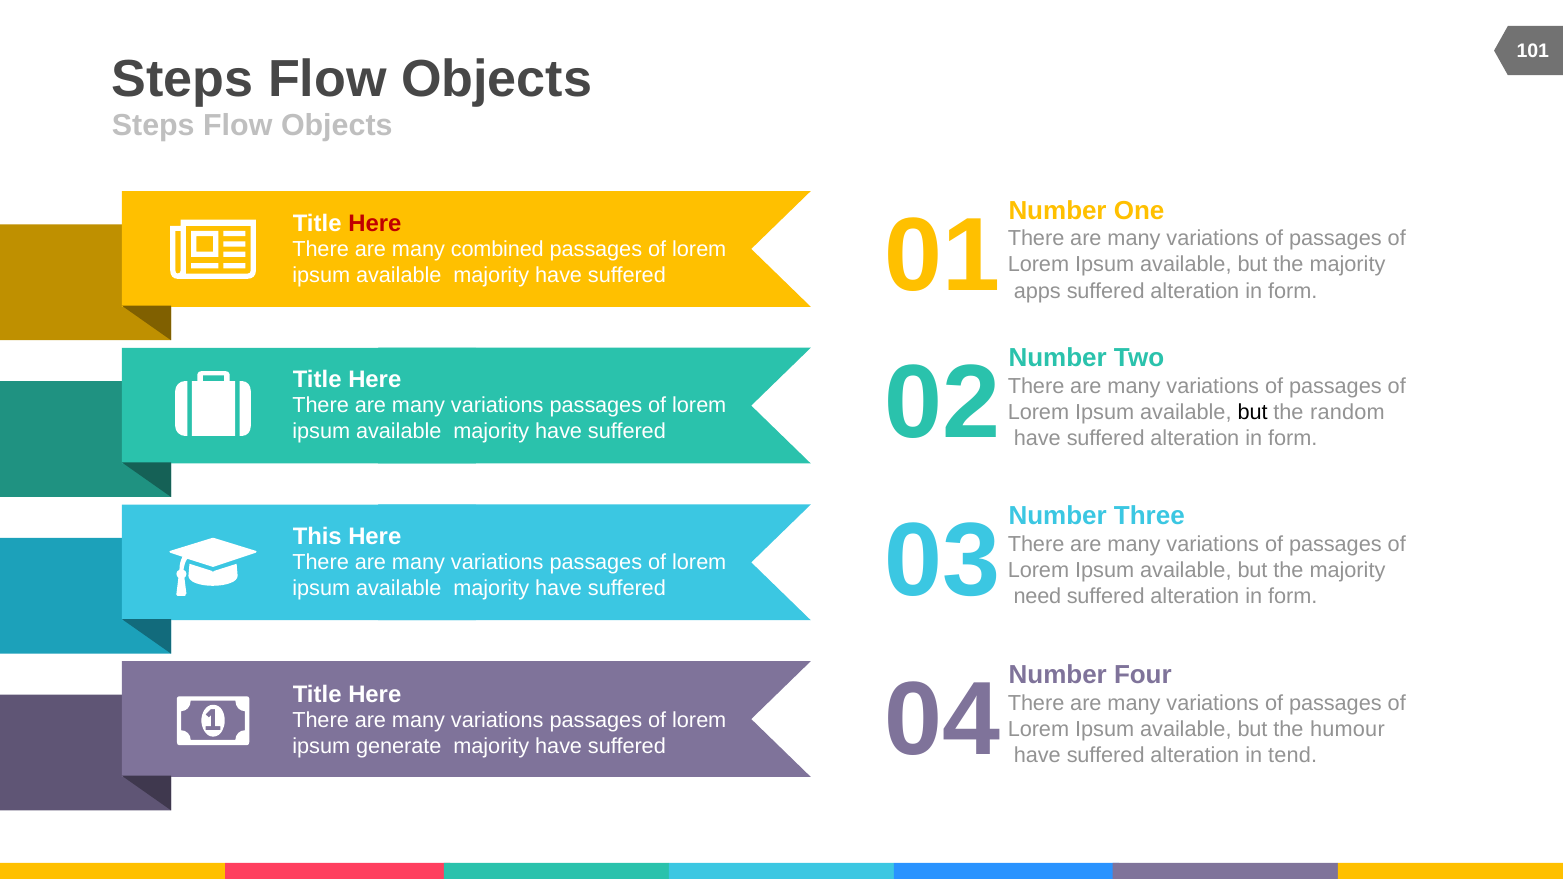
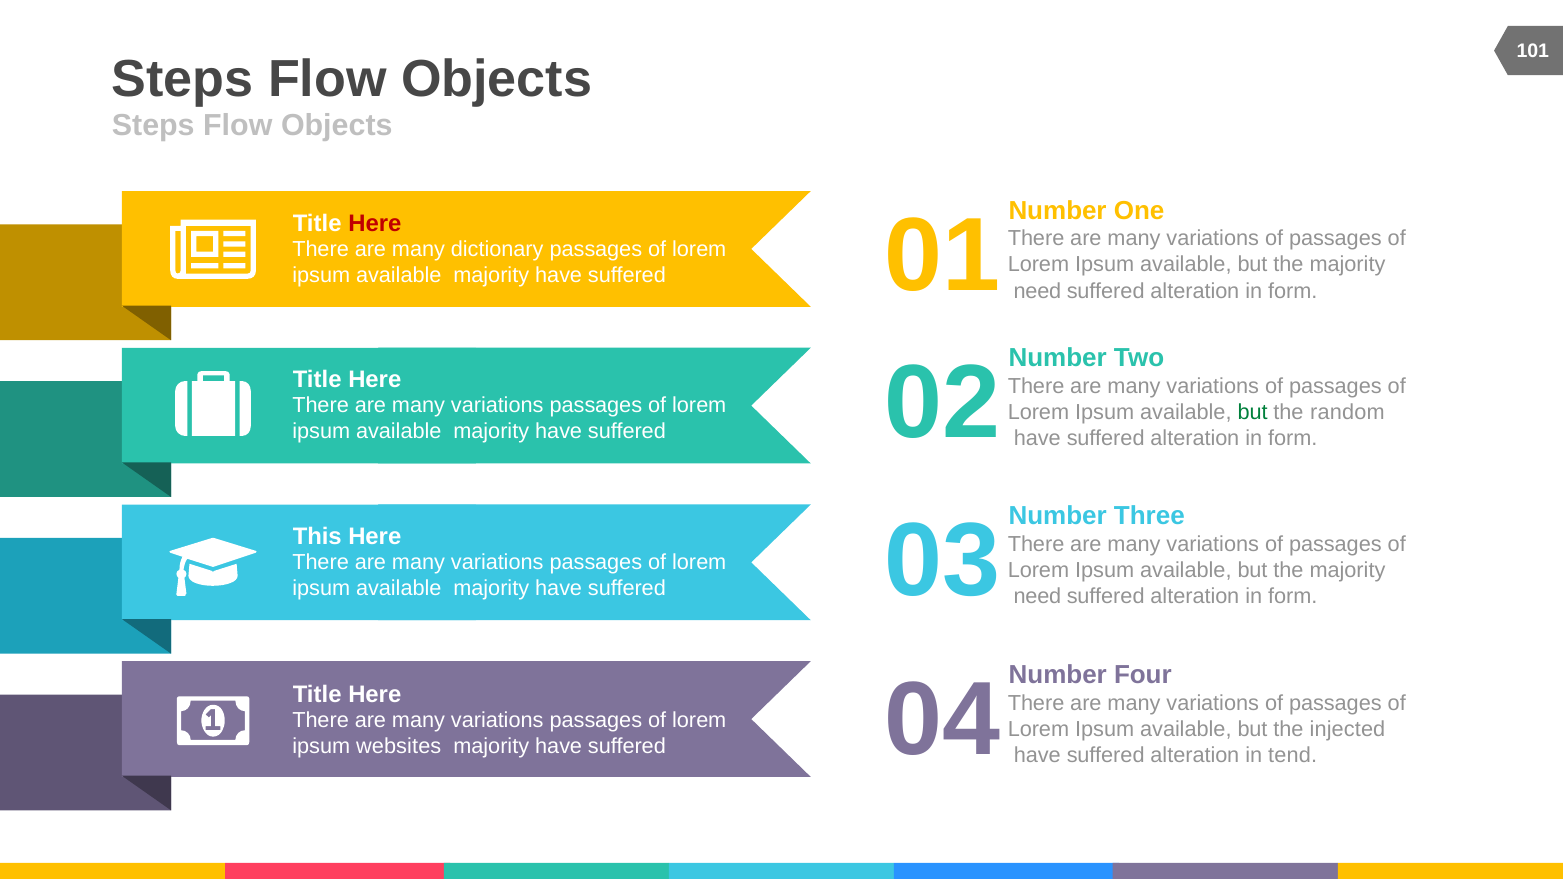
combined: combined -> dictionary (497, 249)
apps: apps -> need (1037, 291)
but colour: black -> green (1253, 412)
humour: humour -> injected (1347, 729)
generate: generate -> websites (399, 747)
